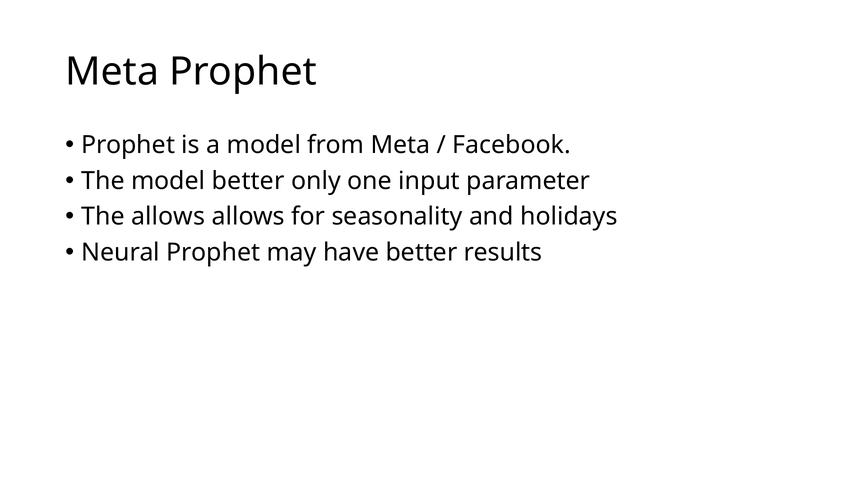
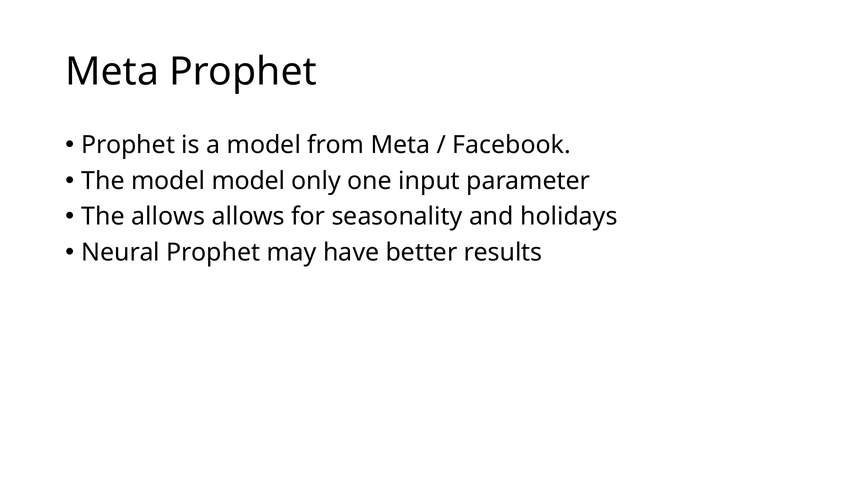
model better: better -> model (248, 181)
